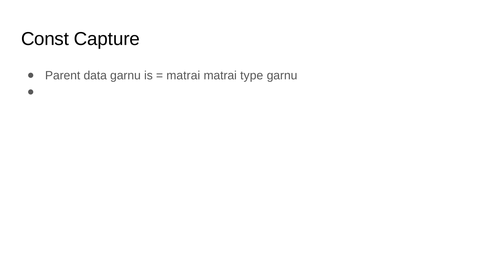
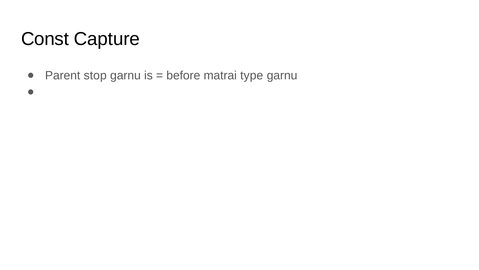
data: data -> stop (95, 75)
matrai: matrai -> before (183, 75)
